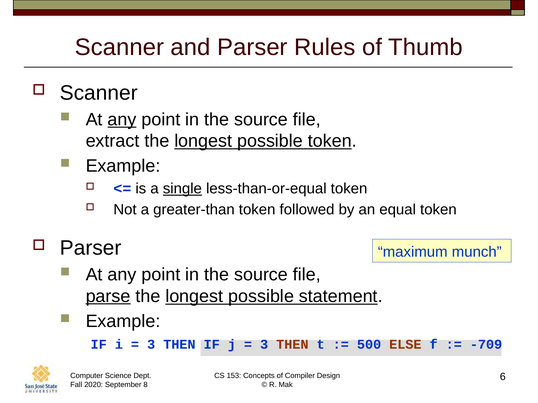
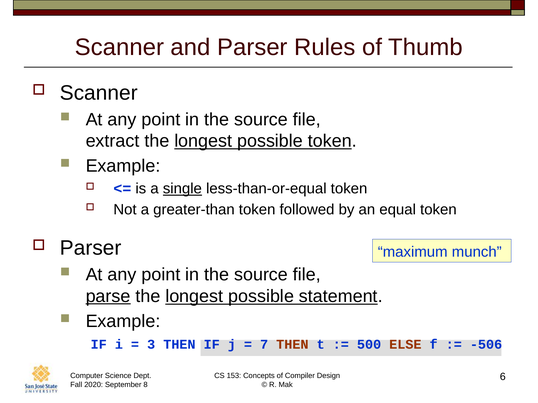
any underline: present -> none (122, 120)
3: 3 -> 7 (264, 345)
-709: -709 -> -506 (486, 345)
